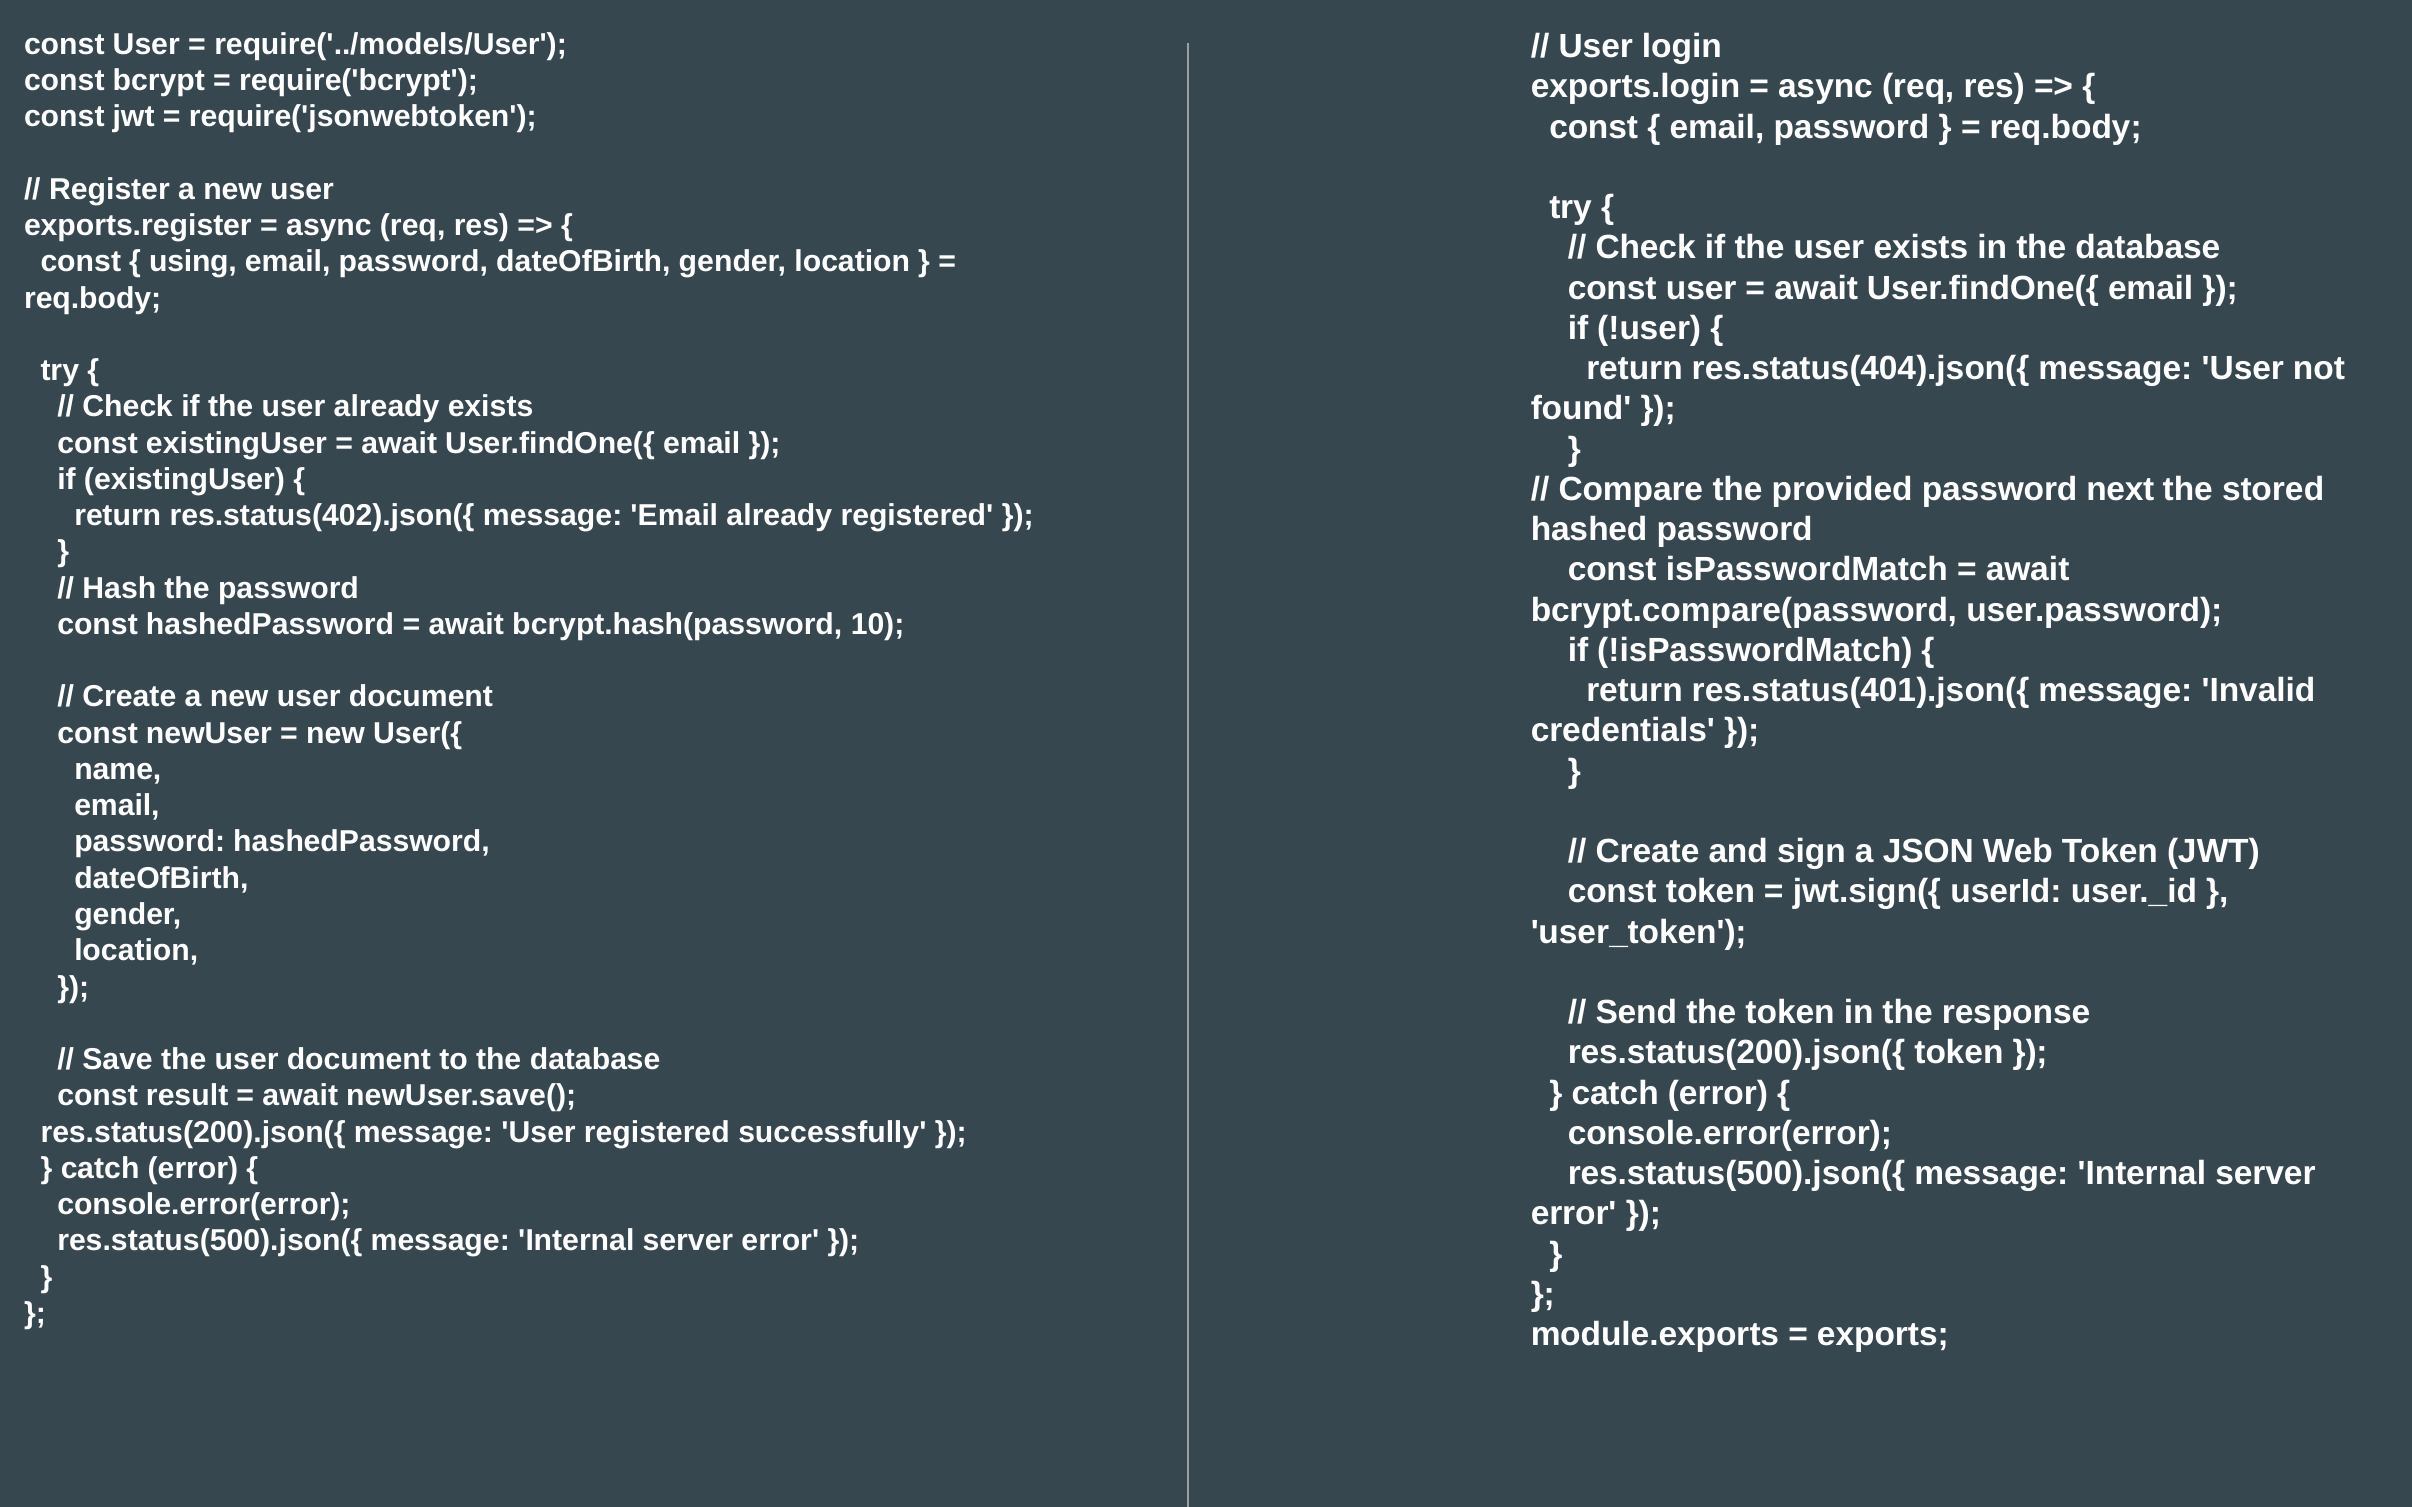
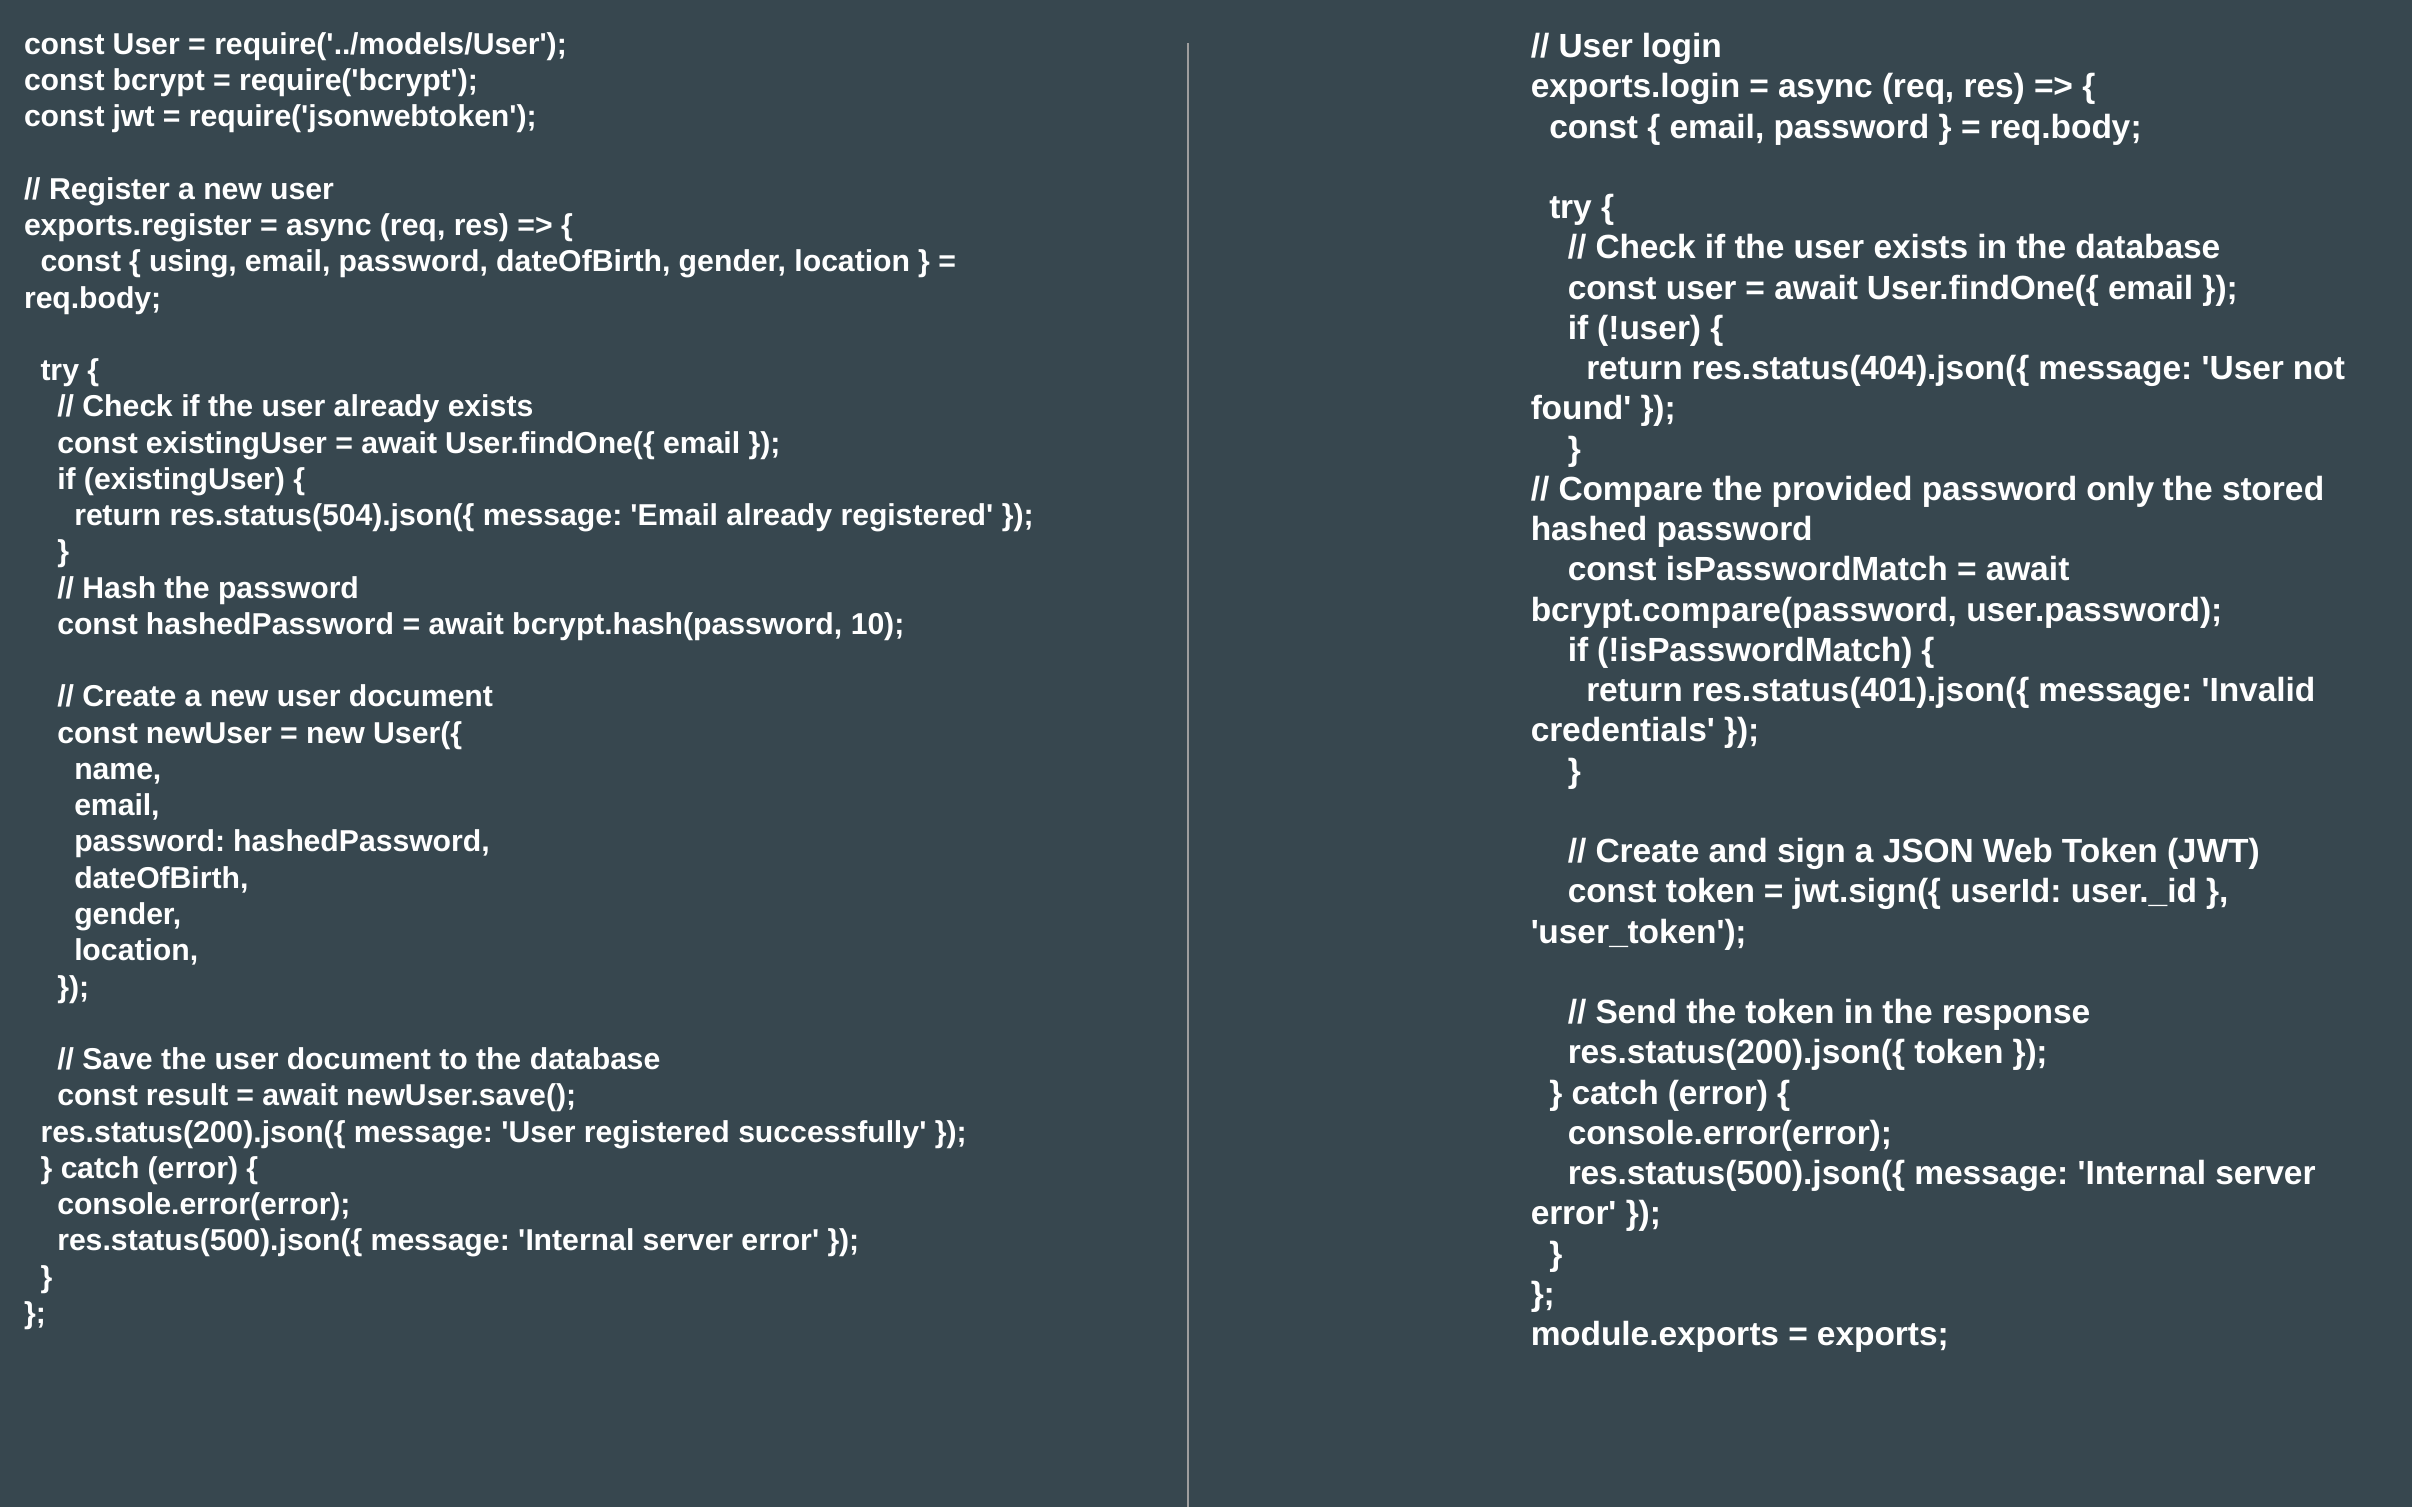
next: next -> only (2120, 489)
res.status(402).json({: res.status(402).json({ -> res.status(504).json({ (322, 516)
